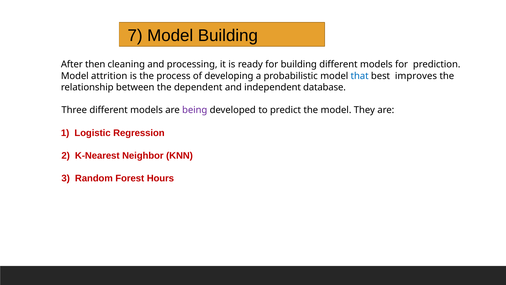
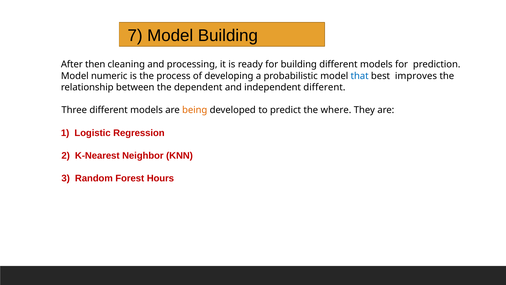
attrition: attrition -> numeric (109, 76)
independent database: database -> different (324, 87)
being colour: purple -> orange (195, 110)
the model: model -> where (336, 110)
